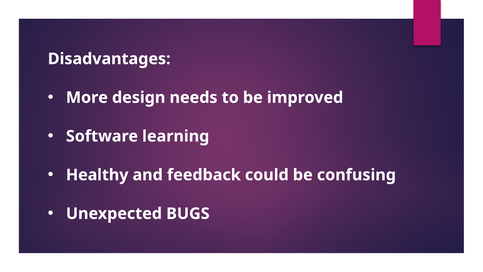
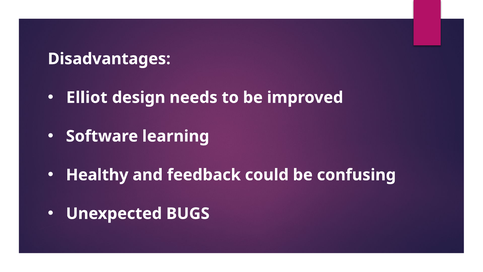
More: More -> Elliot (87, 97)
